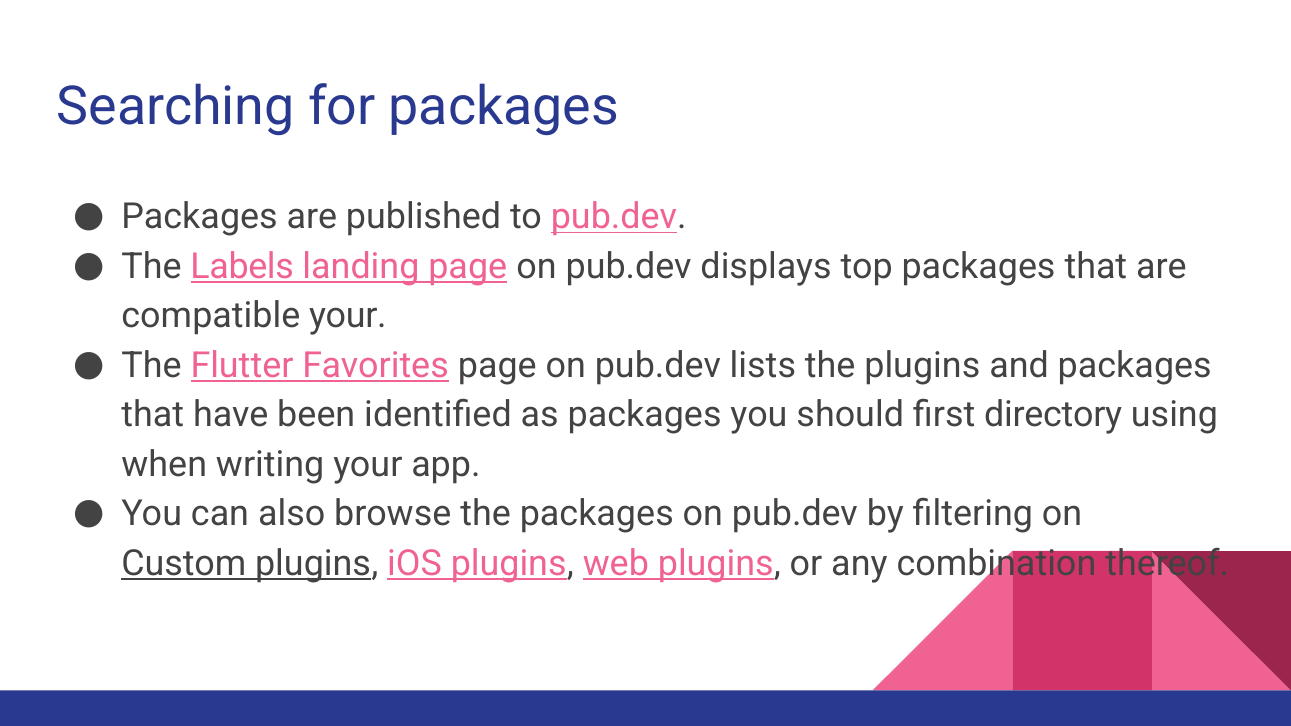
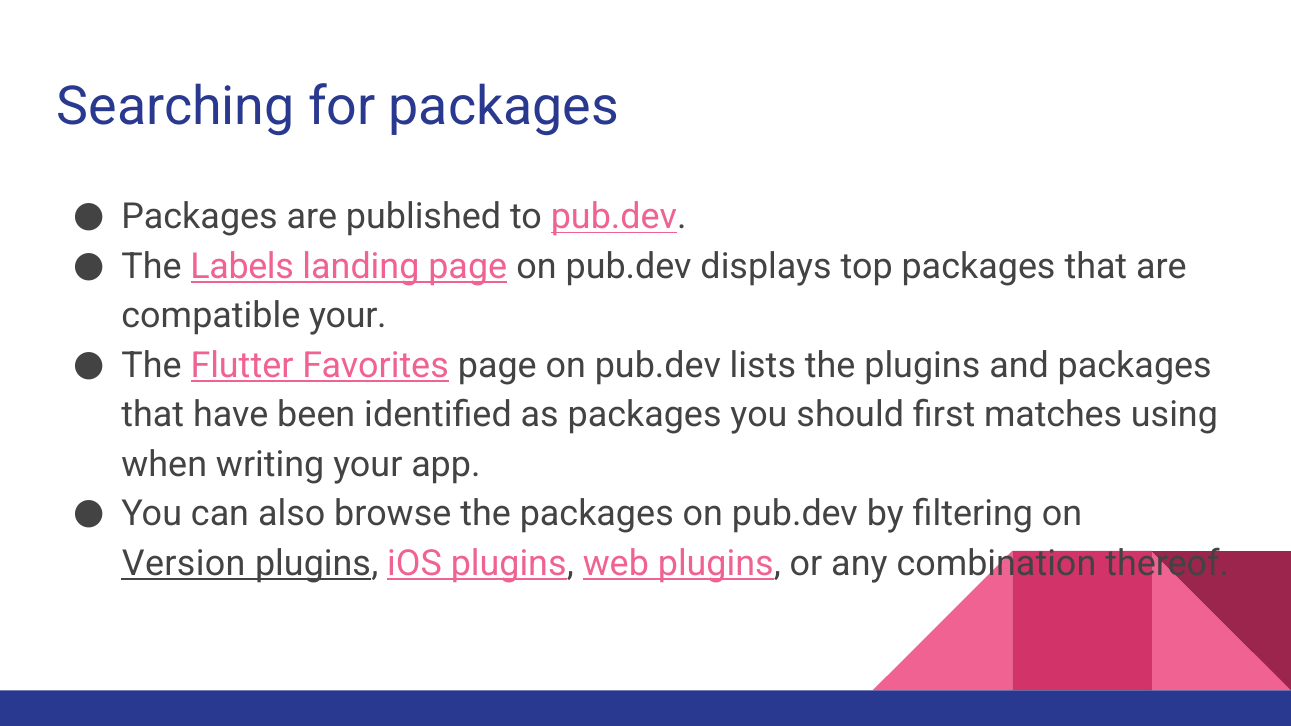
directory: directory -> matches (1053, 415)
Custom: Custom -> Version (184, 564)
